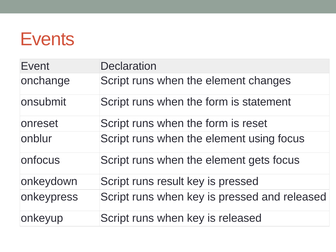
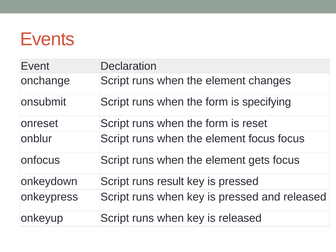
statement: statement -> specifying (267, 102)
element using: using -> focus (262, 139)
